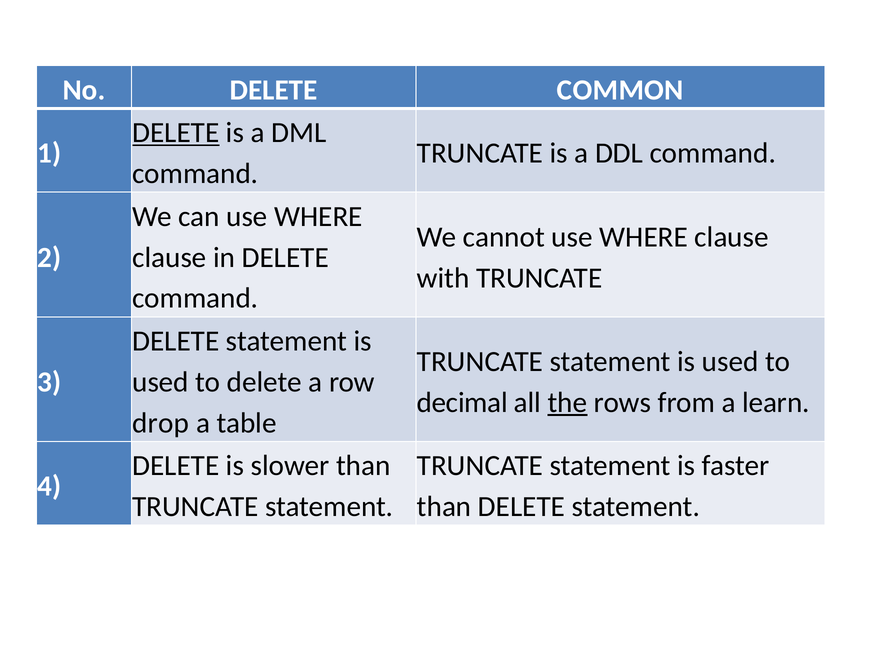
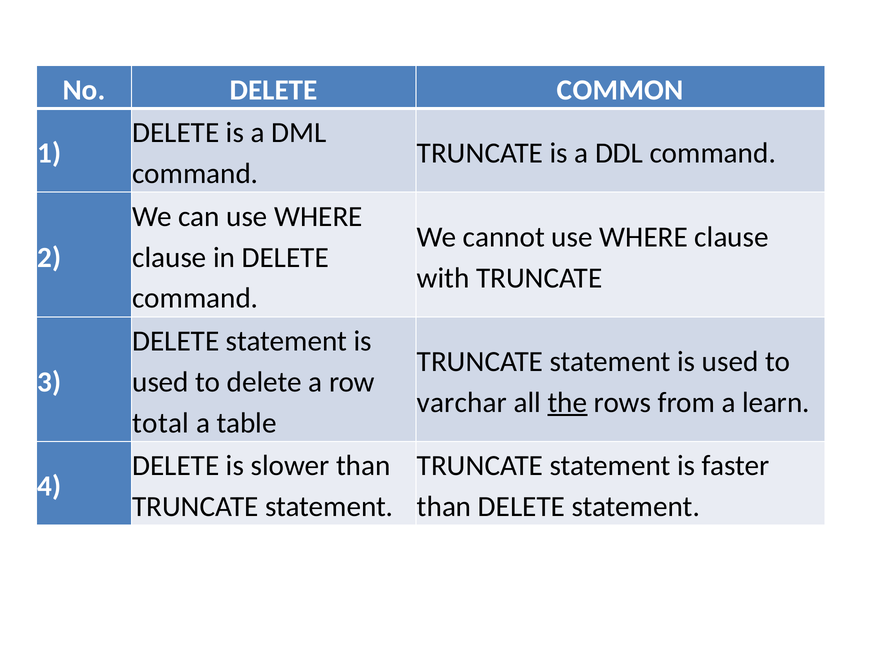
DELETE underline: present -> none (176, 133)
decimal: decimal -> varchar (462, 403)
drop: drop -> total (161, 423)
